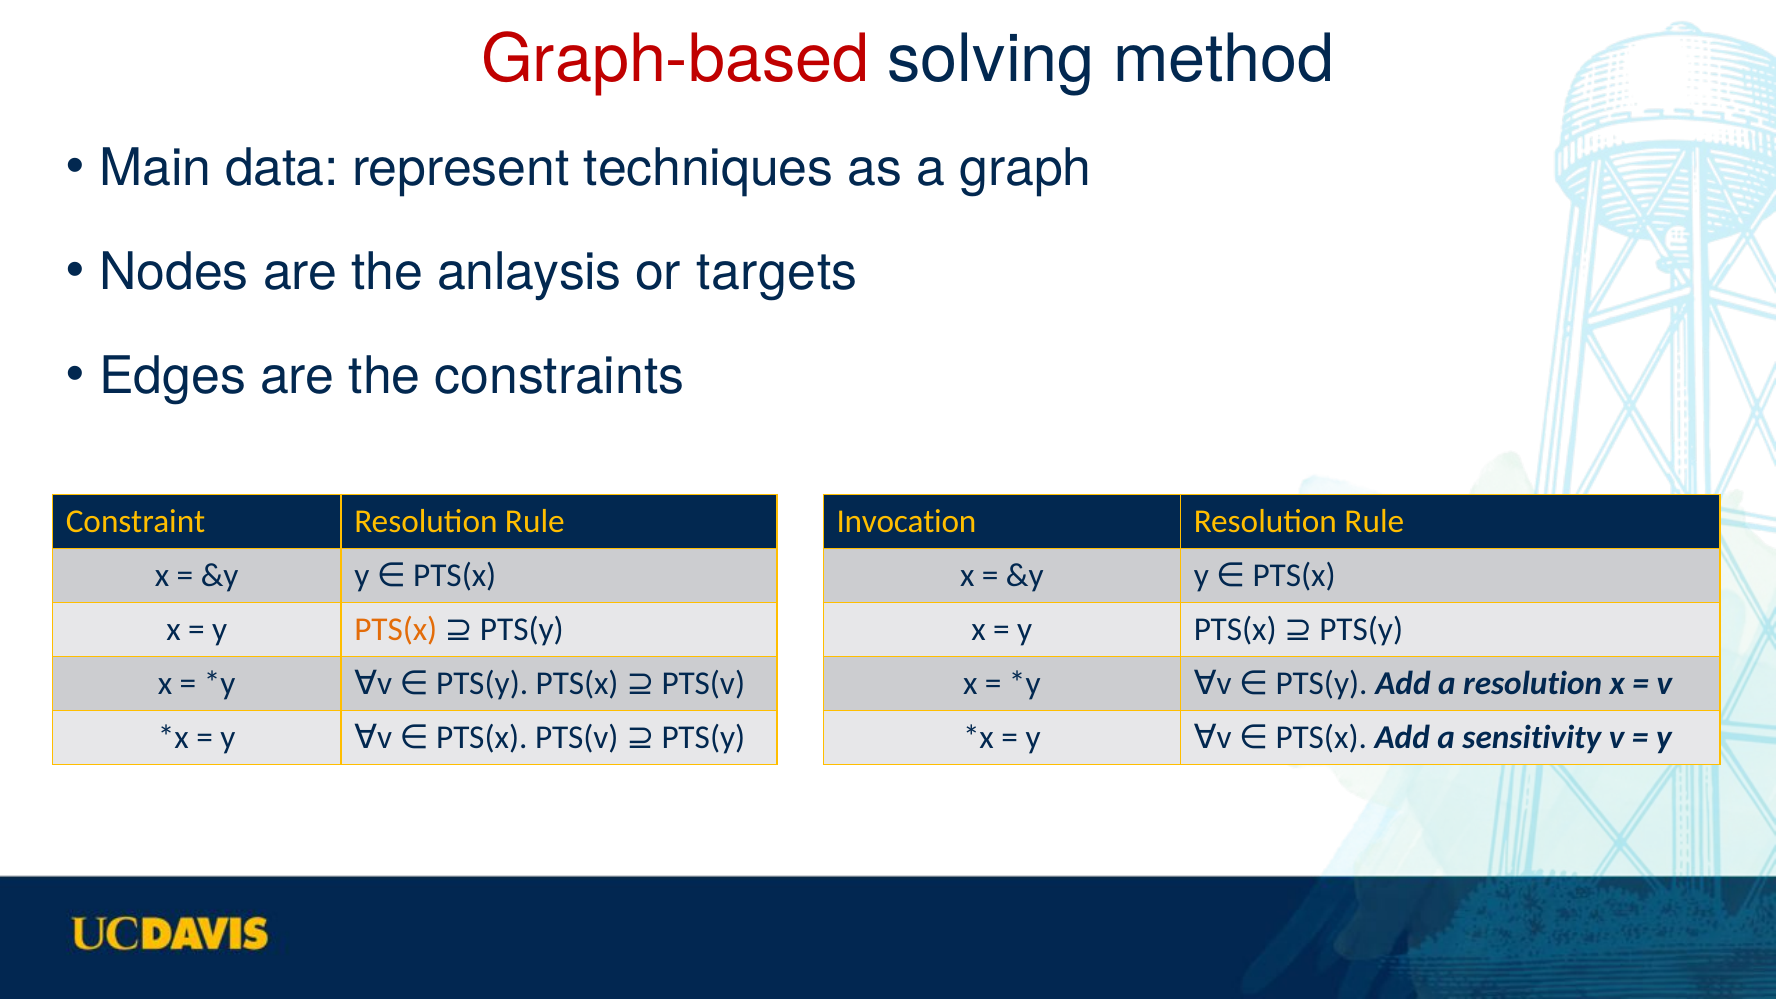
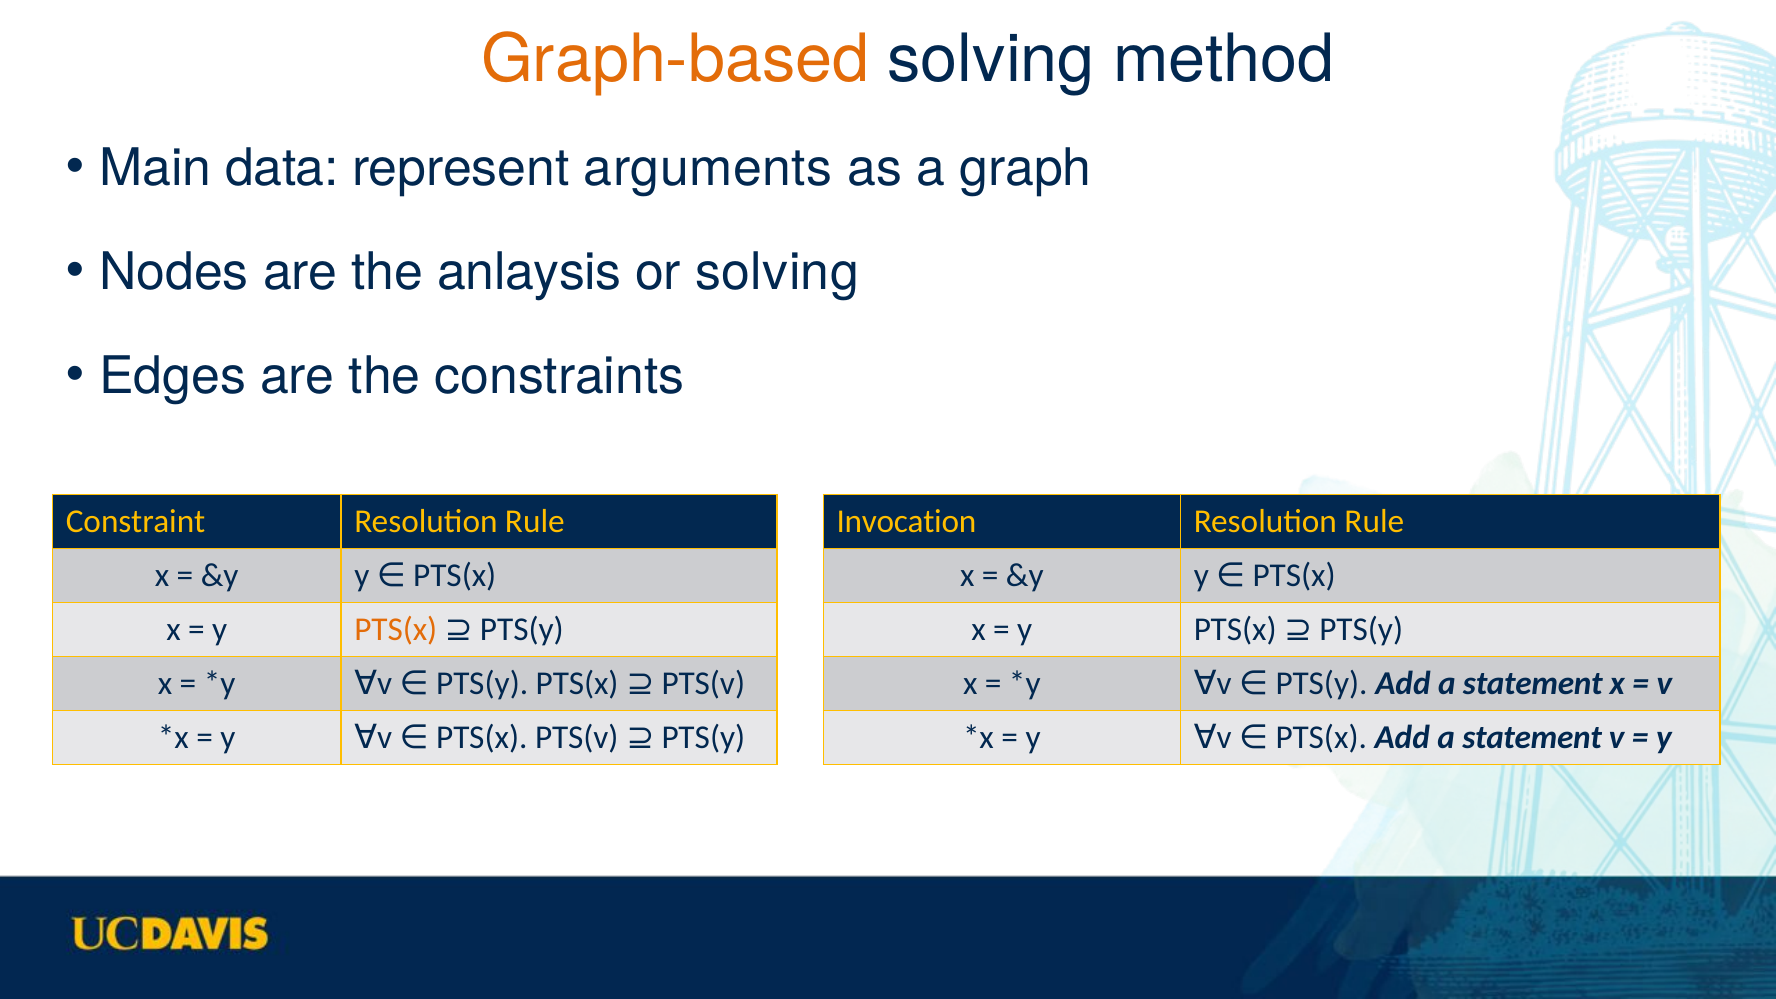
Graph-based colour: red -> orange (675, 59)
techniques: techniques -> arguments (708, 168)
or targets: targets -> solving (777, 272)
resolution: resolution -> statement (1533, 684)
sensitivity: sensitivity -> statement (1532, 738)
